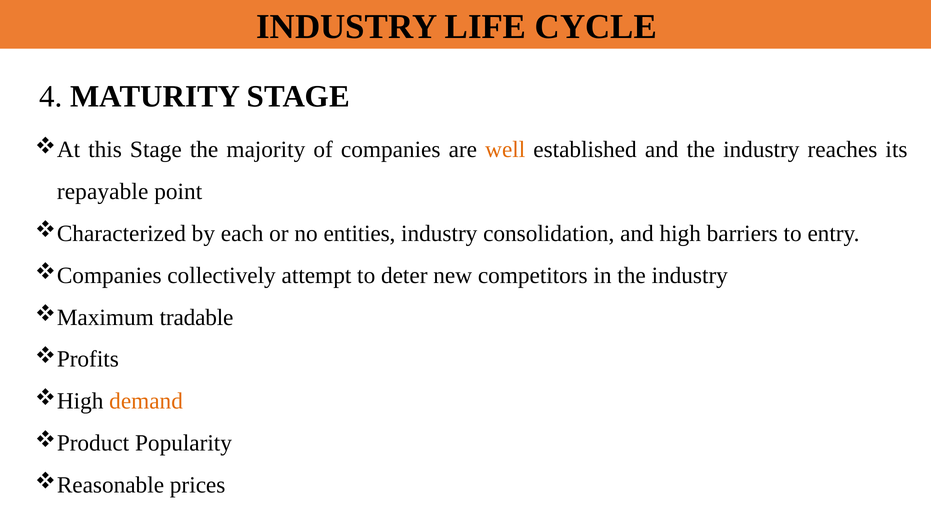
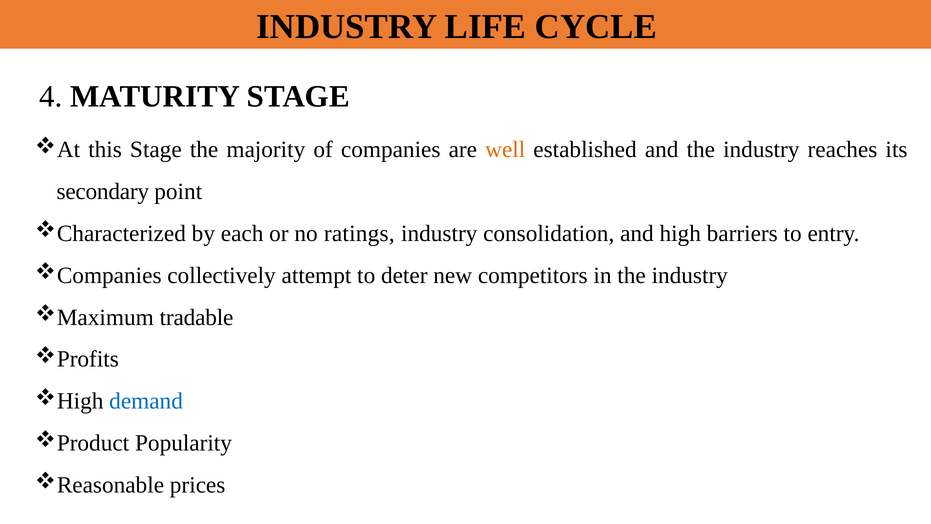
repayable: repayable -> secondary (103, 192)
entities: entities -> ratings (359, 233)
demand colour: orange -> blue (146, 401)
